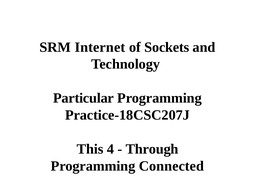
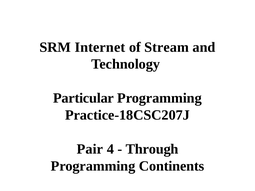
Sockets: Sockets -> Stream (167, 47)
This: This -> Pair (90, 149)
Connected: Connected -> Continents (172, 166)
